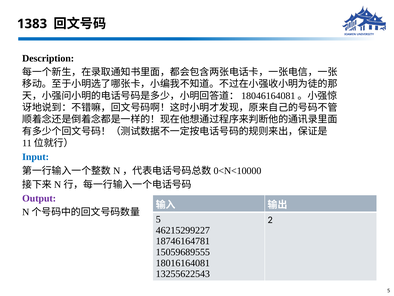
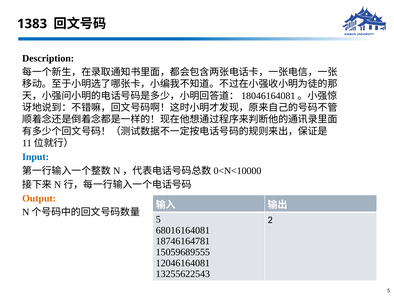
Output colour: purple -> orange (39, 198)
46215299227: 46215299227 -> 68016164081 (183, 230)
18016164081: 18016164081 -> 12046164081 (183, 263)
